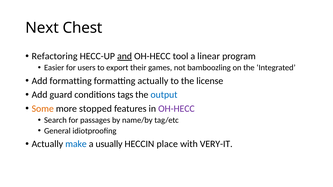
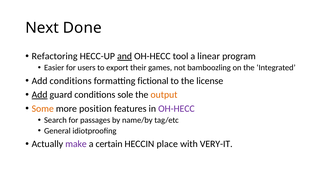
Chest: Chest -> Done (82, 28)
Add formatting: formatting -> conditions (71, 81)
formatting actually: actually -> fictional (153, 81)
Add underline: none -> present (40, 95)
tags: tags -> sole (125, 95)
output colour: blue -> orange (164, 95)
stopped: stopped -> position (95, 109)
make colour: blue -> purple (76, 144)
usually: usually -> certain (109, 144)
